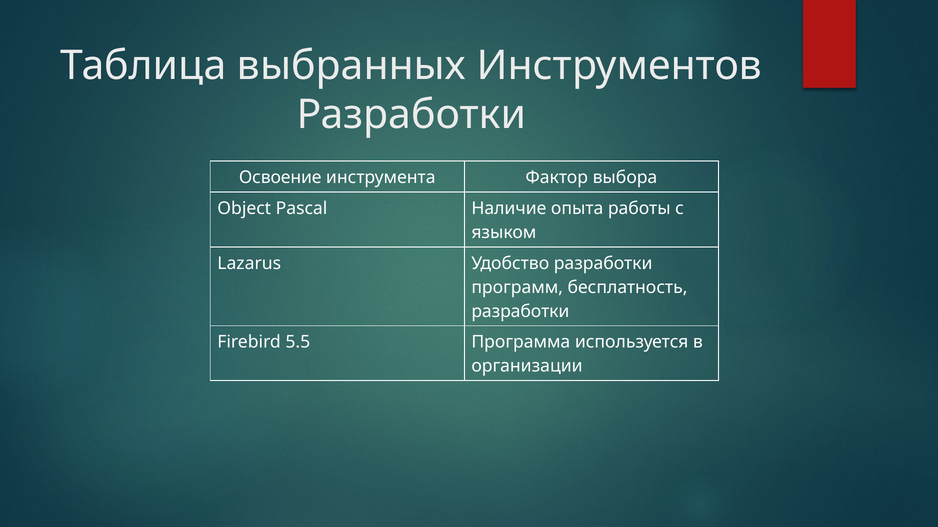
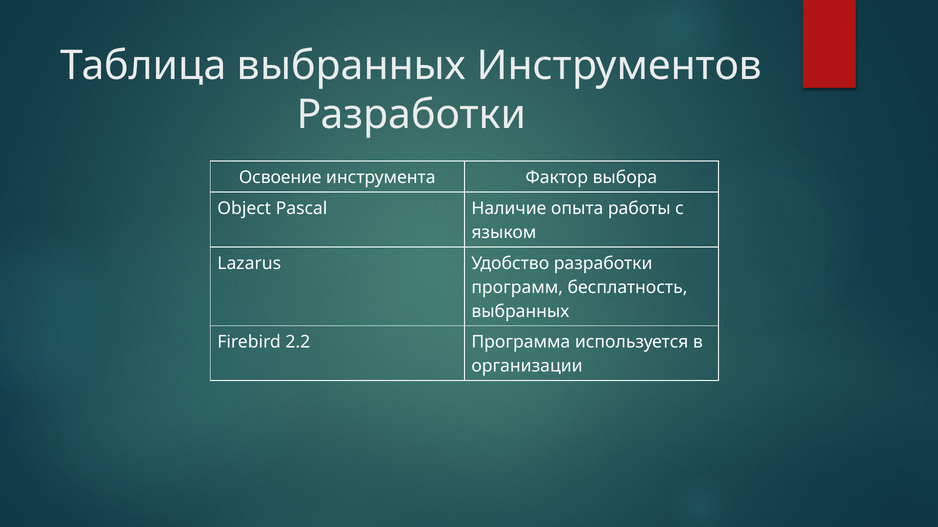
разработки: разработки -> выбранных (520, 312)
5.5: 5.5 -> 2.2 (298, 343)
